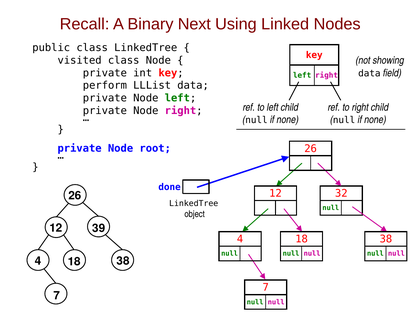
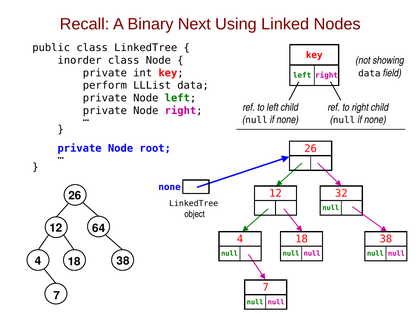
visited: visited -> inorder (80, 60)
done: done -> none (170, 187)
39: 39 -> 64 (99, 228)
